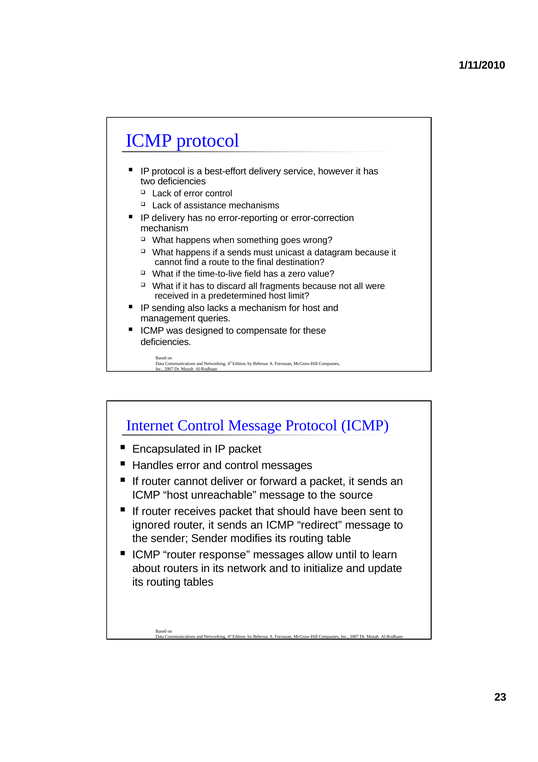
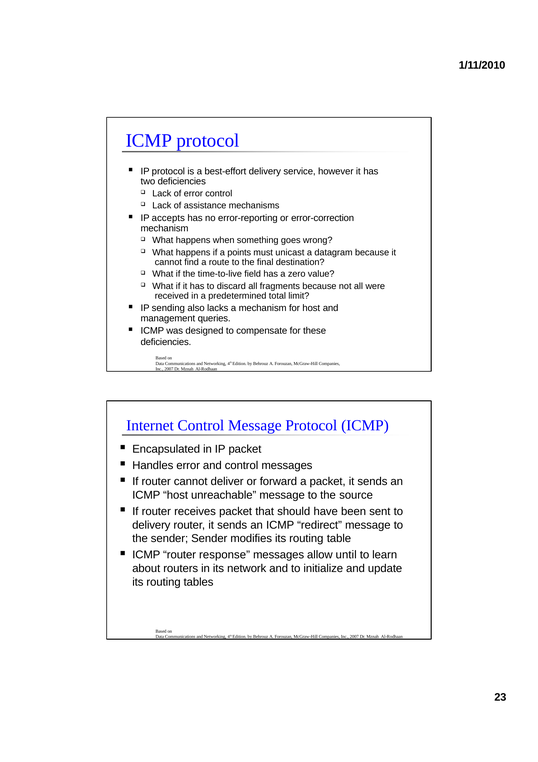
IP delivery: delivery -> accepts (168, 218)
a sends: sends -> points (239, 252)
predetermined host: host -> total (277, 296)
ignored: ignored -> delivery (151, 525)
